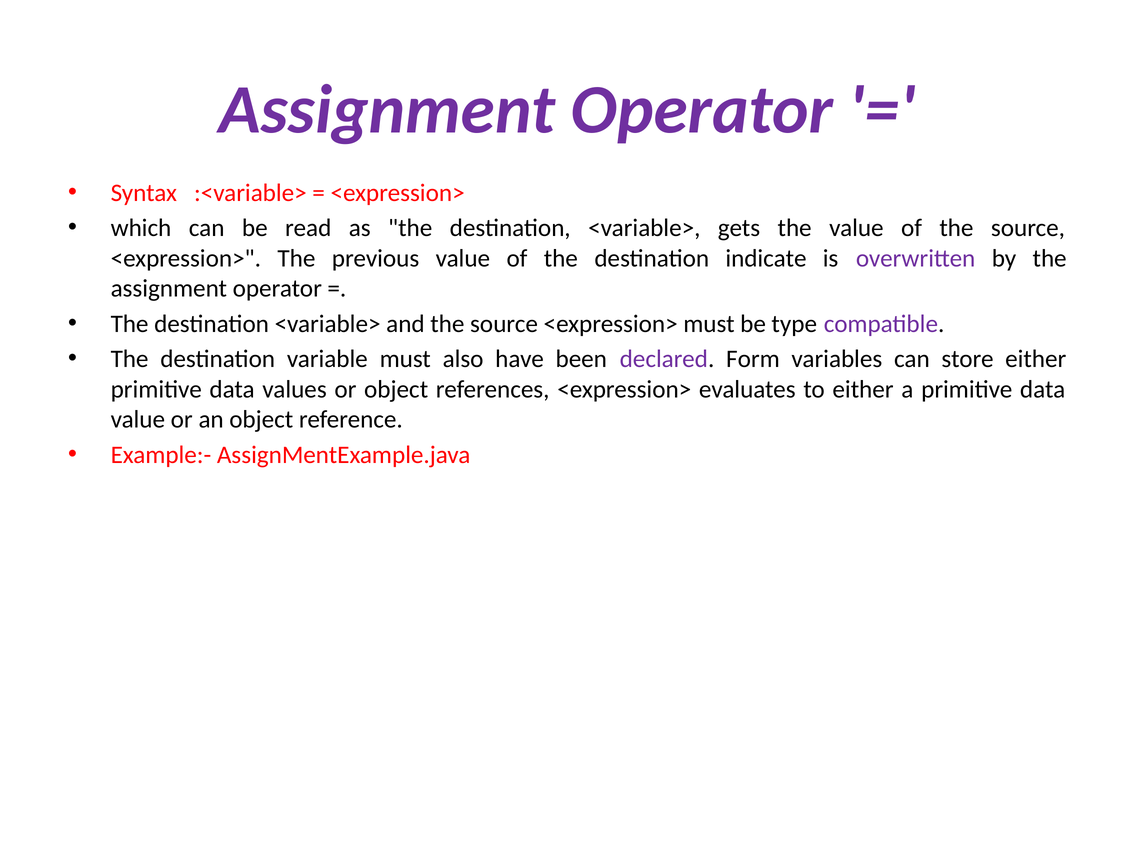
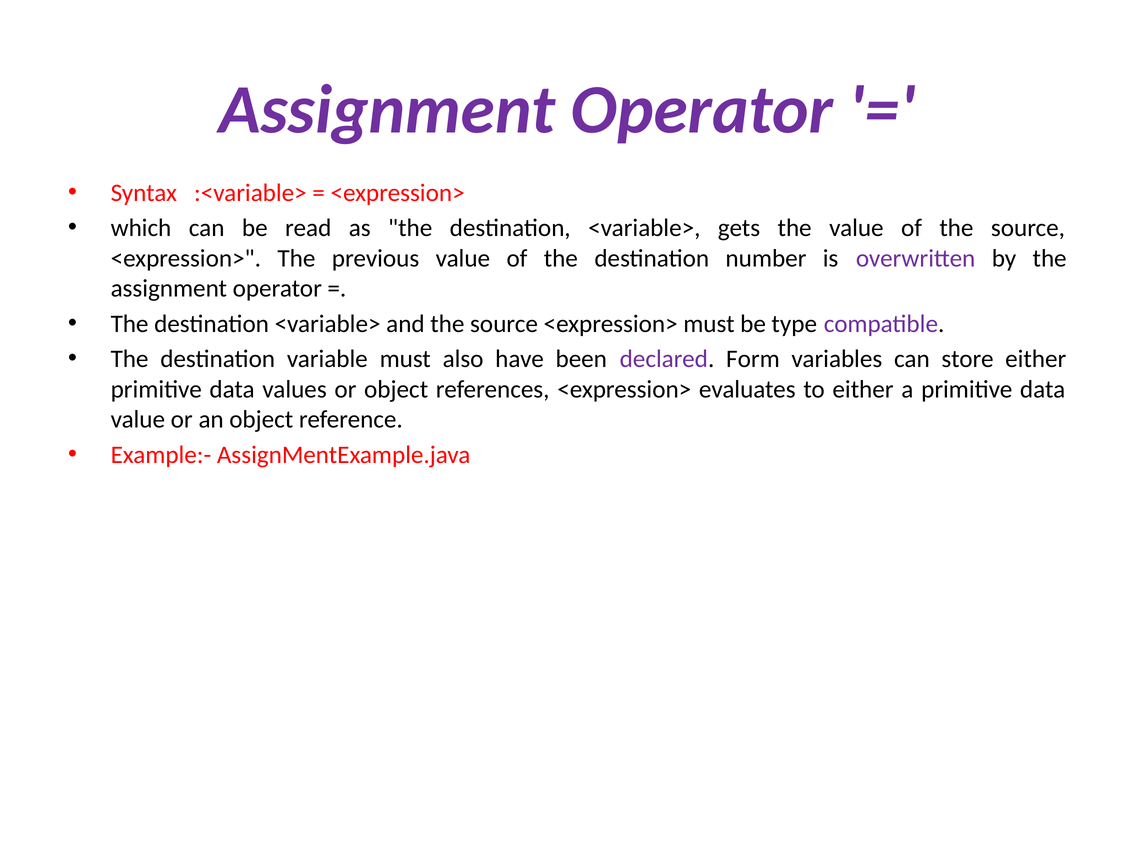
indicate: indicate -> number (766, 258)
